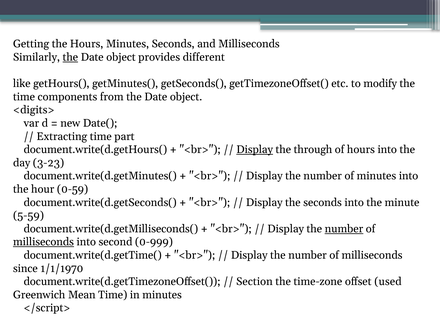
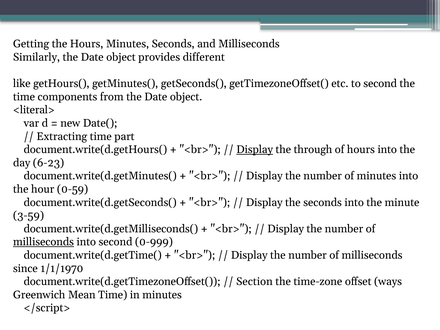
the underline: present -> none (70, 57)
to modify: modify -> second (380, 84)
<digits>: <digits> -> <literal> (34, 110)
3-23: 3-23 -> 6-23 (49, 163)
5-59: 5-59 -> 3-59 (29, 216)
number underline: present -> none (344, 229)
used: used -> ways (388, 282)
